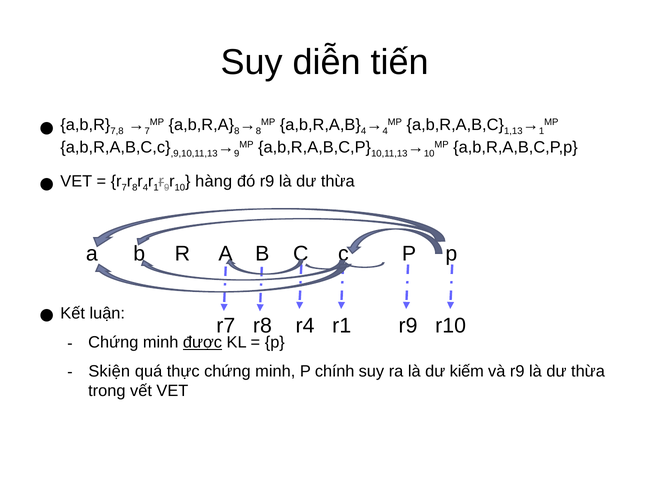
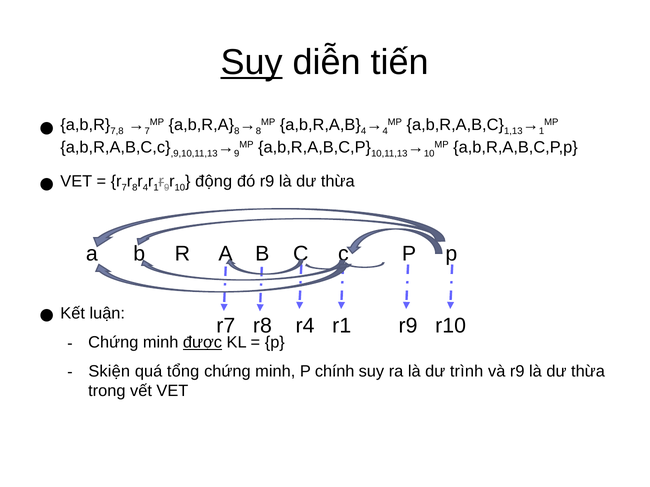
Suy underline: none -> present (252, 63)
hàng: hàng -> động (214, 181)
thực: thực -> tổng (183, 371)
kiếm: kiếm -> trình (467, 371)
